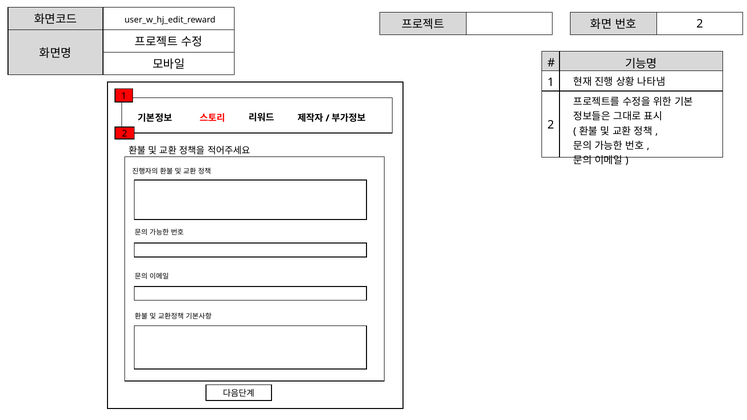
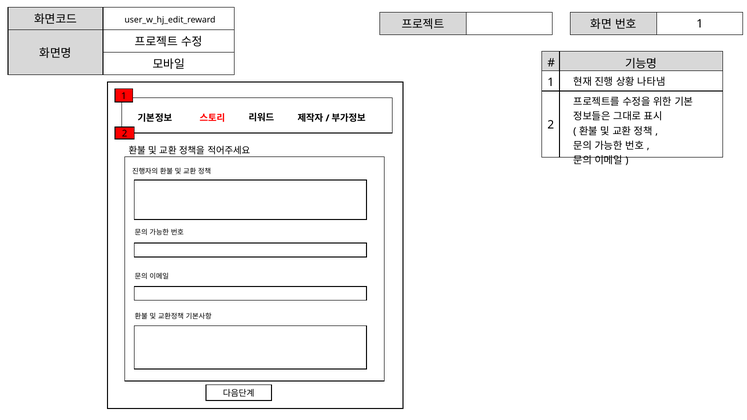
2: 2 -> 1 (700, 24)
